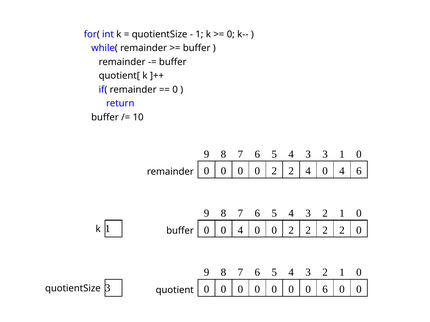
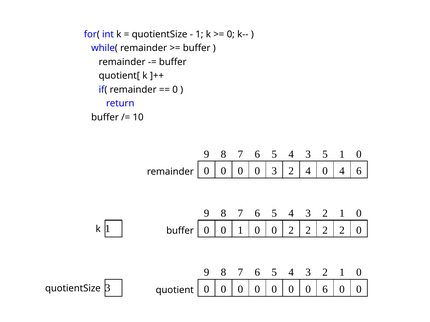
3 3: 3 -> 5 (325, 154)
0 0 0 2: 2 -> 3 (274, 171)
0 0 4: 4 -> 1 (240, 231)
